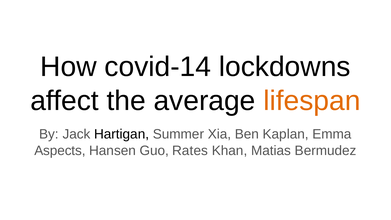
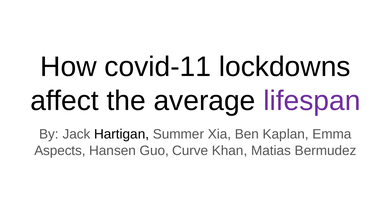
covid-14: covid-14 -> covid-11 (158, 67)
lifespan colour: orange -> purple (312, 101)
Rates: Rates -> Curve (190, 150)
